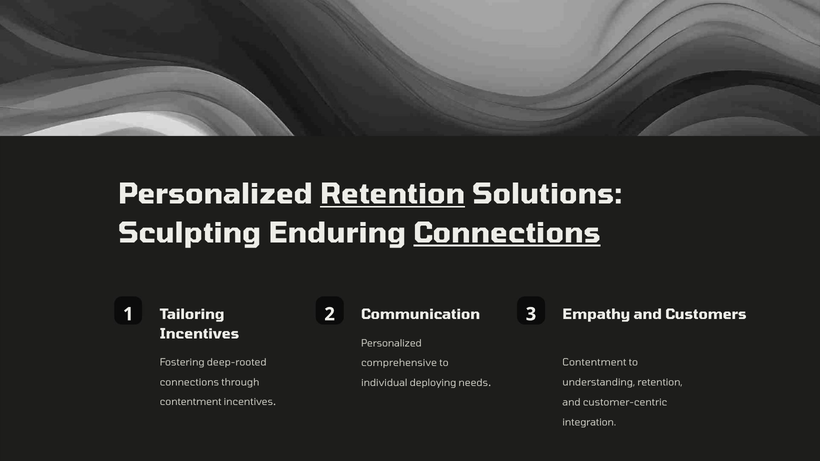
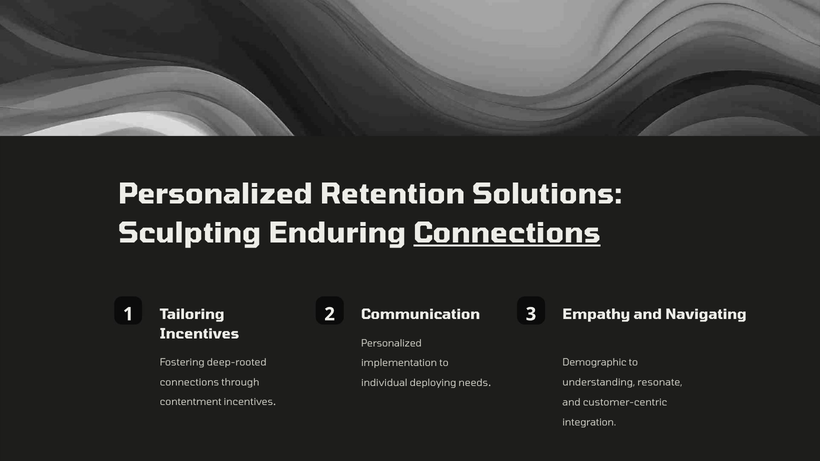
Retention underline: present -> none (393, 195)
Customers: Customers -> Navigating (706, 315)
Contentment: Contentment -> Demographic (595, 363)
comprehensive: comprehensive -> implementation (399, 363)
understanding retention: retention -> resonate (660, 383)
